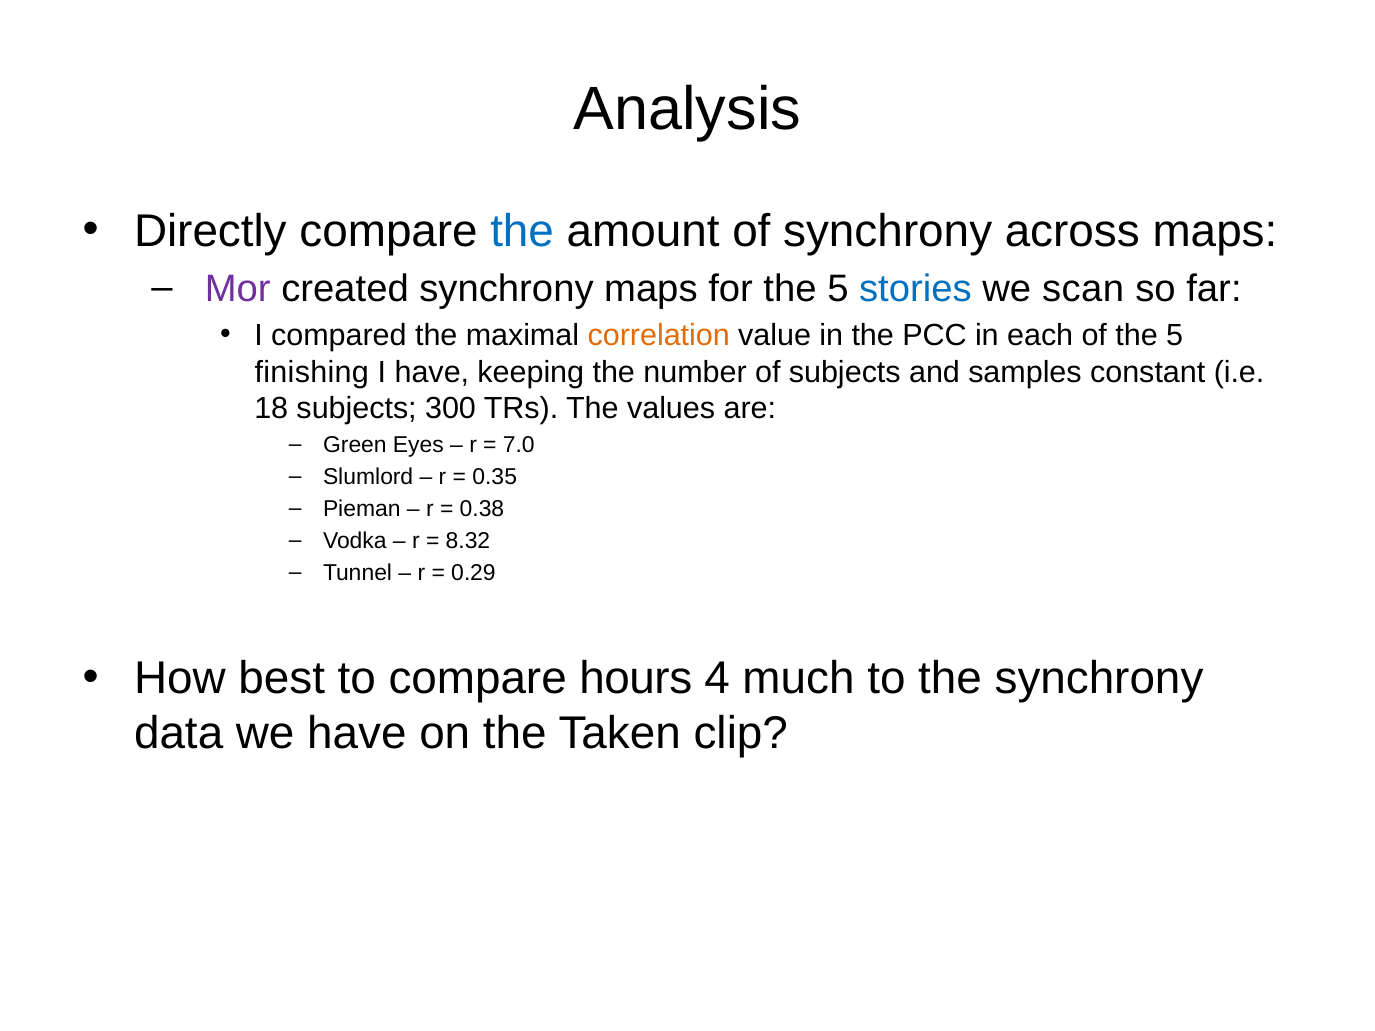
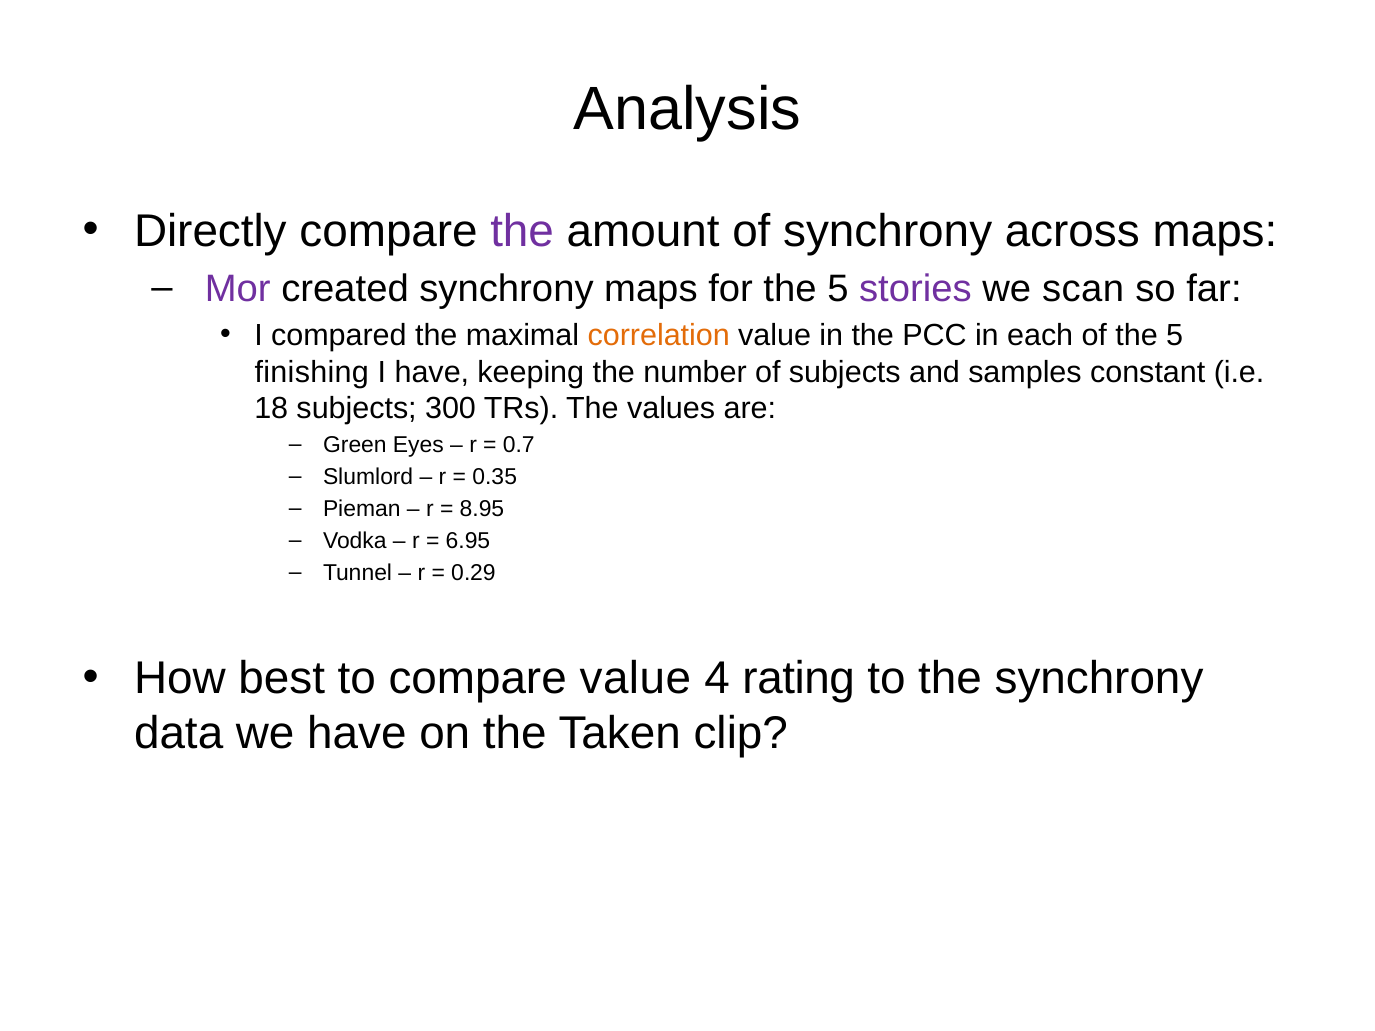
the colour: blue -> purple (522, 231)
stories colour: blue -> purple (915, 289)
7.0: 7.0 -> 0.7 (519, 445)
0.38: 0.38 -> 8.95 (482, 509)
8.32: 8.32 -> 6.95 (468, 541)
compare hours: hours -> value (635, 679)
much: much -> rating (799, 679)
